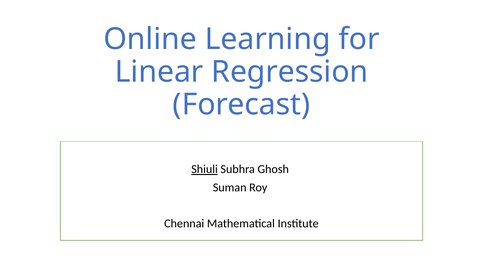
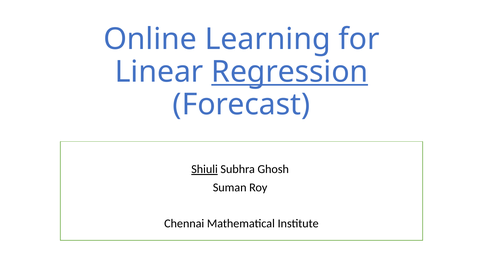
Regression underline: none -> present (290, 72)
